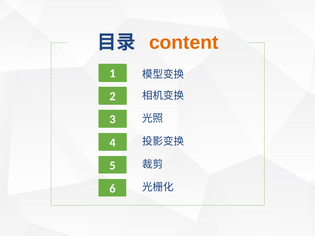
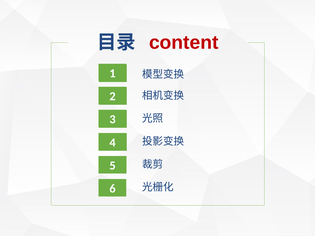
content colour: orange -> red (184, 43)
